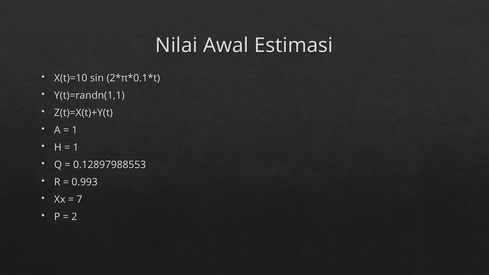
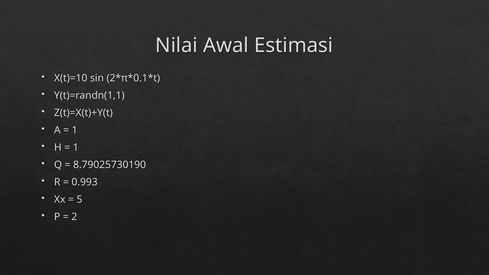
0.12897988553: 0.12897988553 -> 8.79025730190 (110, 165)
7: 7 -> 5 (79, 200)
